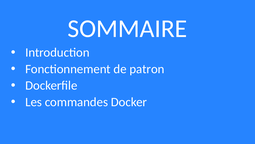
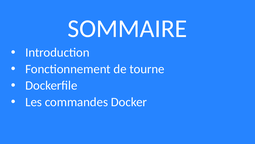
patron: patron -> tourne (147, 69)
